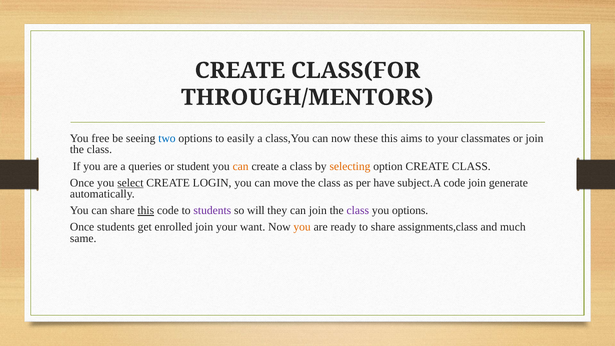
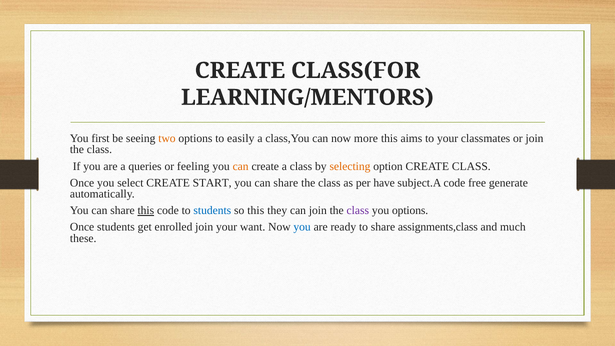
THROUGH/MENTORS: THROUGH/MENTORS -> LEARNING/MENTORS (307, 97)
free: free -> first (100, 139)
two colour: blue -> orange (167, 139)
these: these -> more (366, 139)
student: student -> feeling (193, 166)
select underline: present -> none (130, 183)
LOGIN: LOGIN -> START (212, 183)
move: move -> share (286, 183)
code join: join -> free (477, 183)
students colour: purple -> blue (212, 211)
so will: will -> this (256, 211)
you colour: orange -> blue (302, 227)
same: same -> these (83, 238)
